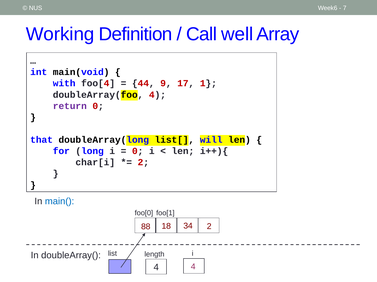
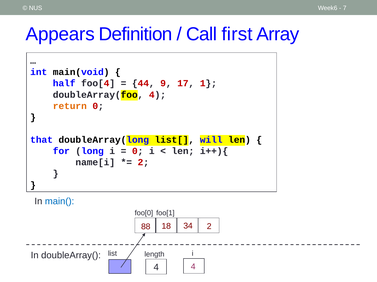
Working: Working -> Appears (60, 34)
well: well -> first (237, 34)
with: with -> half (64, 84)
return colour: purple -> orange (70, 106)
char[i: char[i -> name[i (95, 163)
